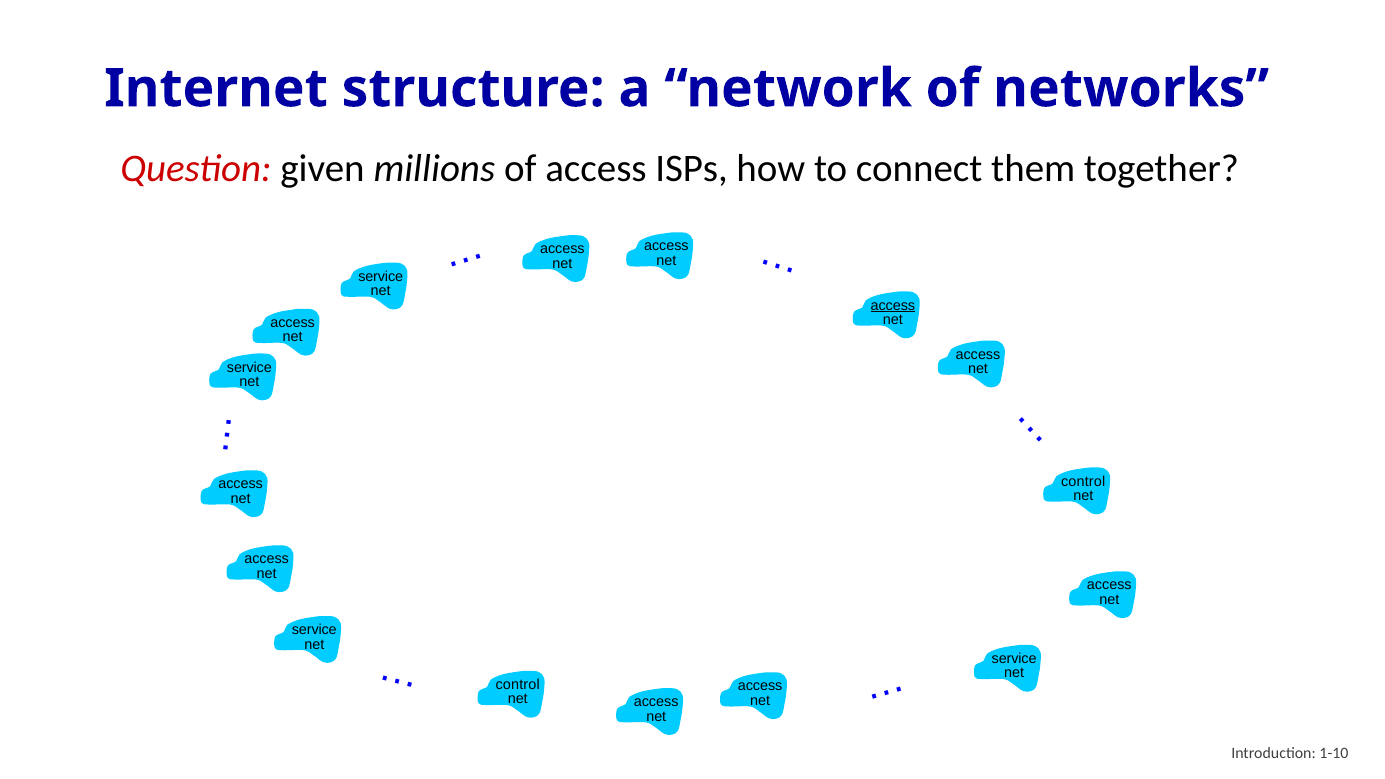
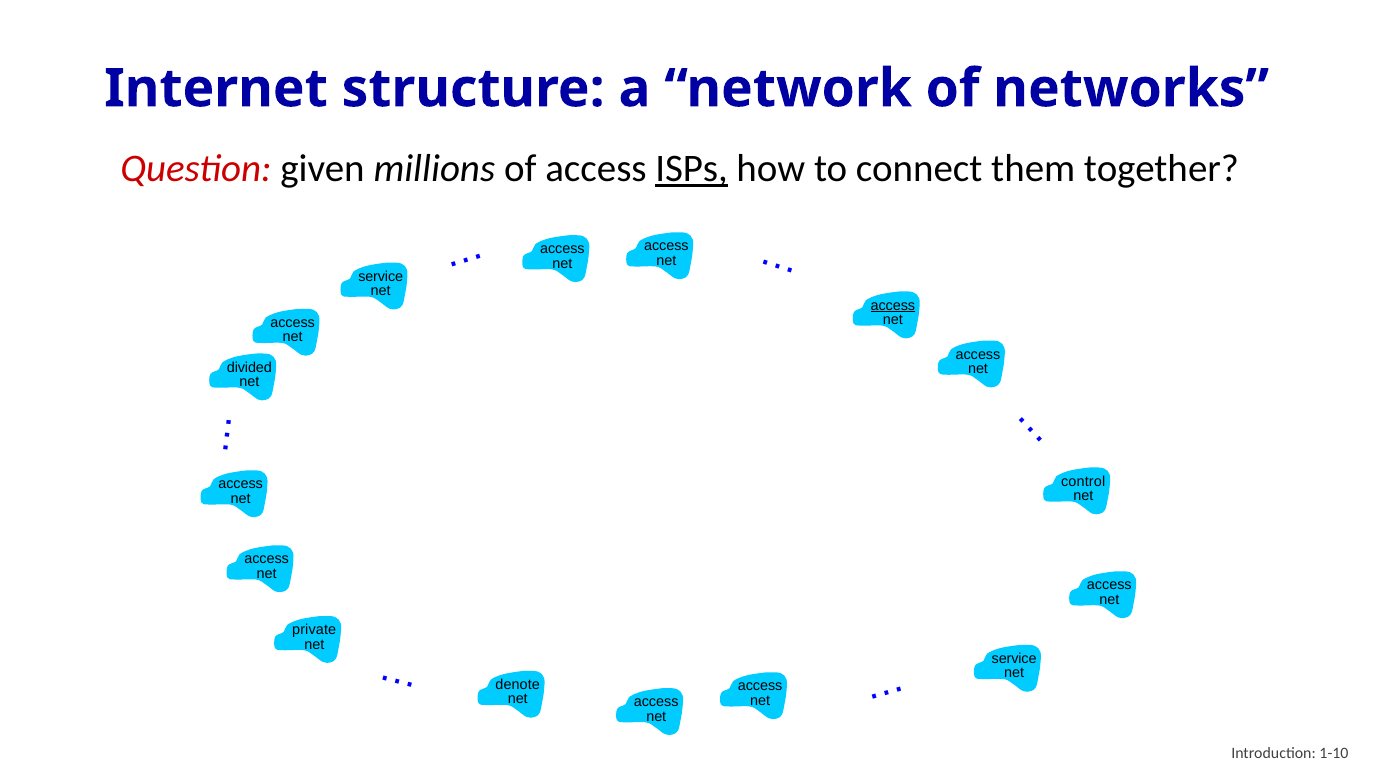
ISPs underline: none -> present (692, 169)
service: service -> divided (249, 367)
service: service -> private (314, 630)
control: control -> denote (518, 685)
